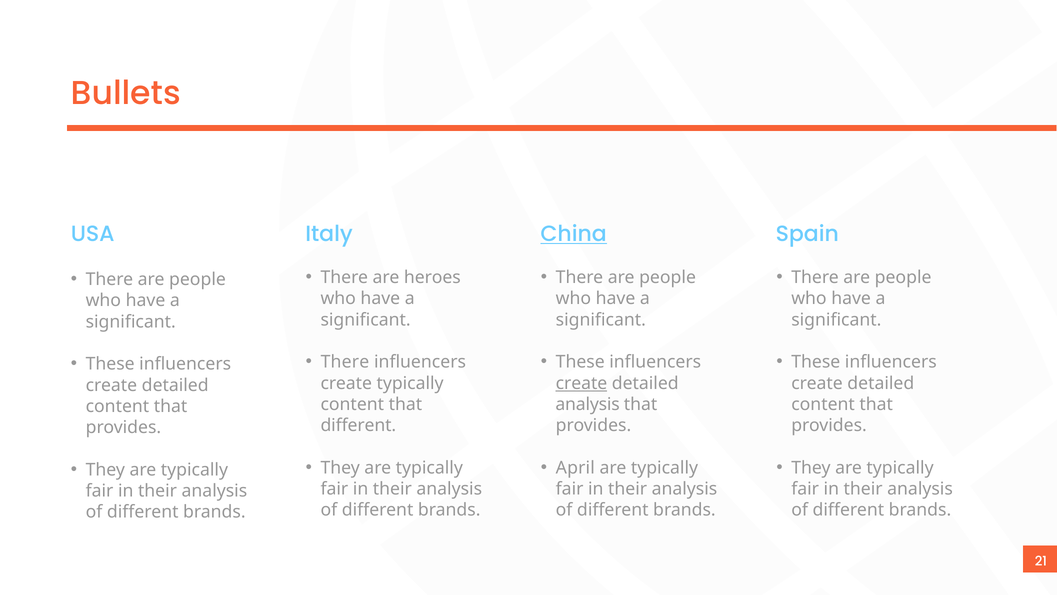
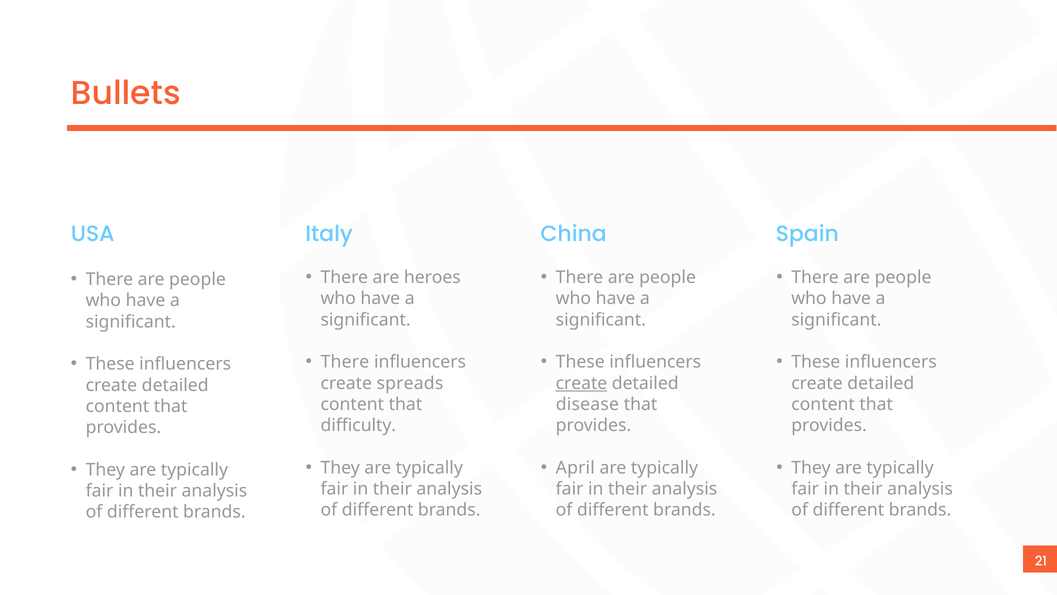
China underline: present -> none (574, 234)
create typically: typically -> spreads (410, 383)
analysis: analysis -> disease (587, 404)
different: different -> difficulty (358, 425)
